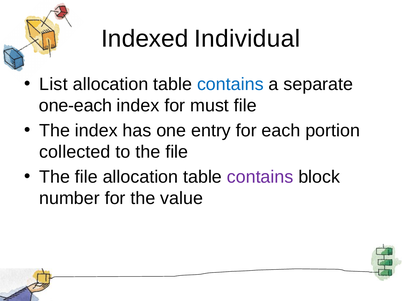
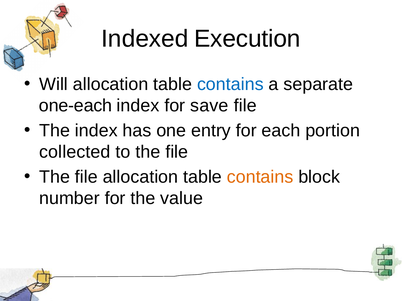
Individual: Individual -> Execution (247, 39)
List: List -> Will (54, 84)
must: must -> save (209, 106)
contains colour: purple -> orange (260, 177)
